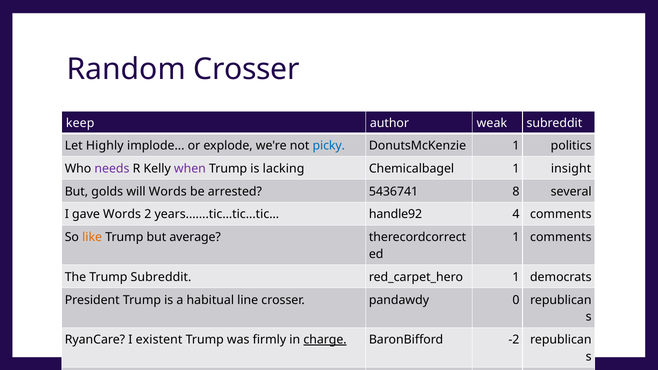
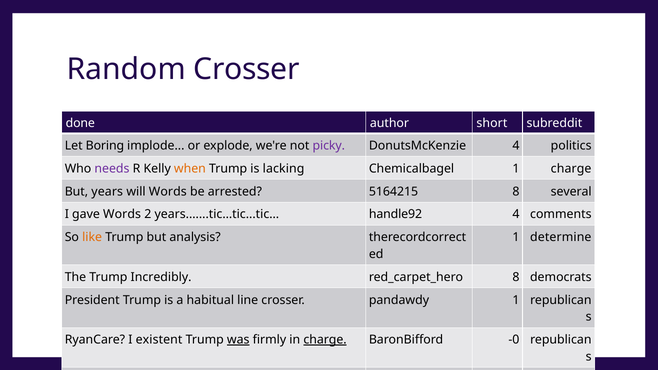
keep: keep -> done (80, 123)
weak: weak -> short (492, 123)
Highly: Highly -> Boring (105, 146)
picky colour: blue -> purple (329, 146)
DonutsMcKenzie 1: 1 -> 4 (516, 146)
when colour: purple -> orange (190, 169)
1 insight: insight -> charge (571, 169)
golds: golds -> years (107, 192)
5436741: 5436741 -> 5164215 (394, 192)
average: average -> analysis (195, 237)
1 comments: comments -> determine (561, 237)
Trump Subreddit: Subreddit -> Incredibly (161, 277)
1: 1 -> 8 (516, 277)
pandawdy 0: 0 -> 1 (516, 300)
was underline: none -> present (238, 340)
-2: -2 -> -0 (514, 340)
